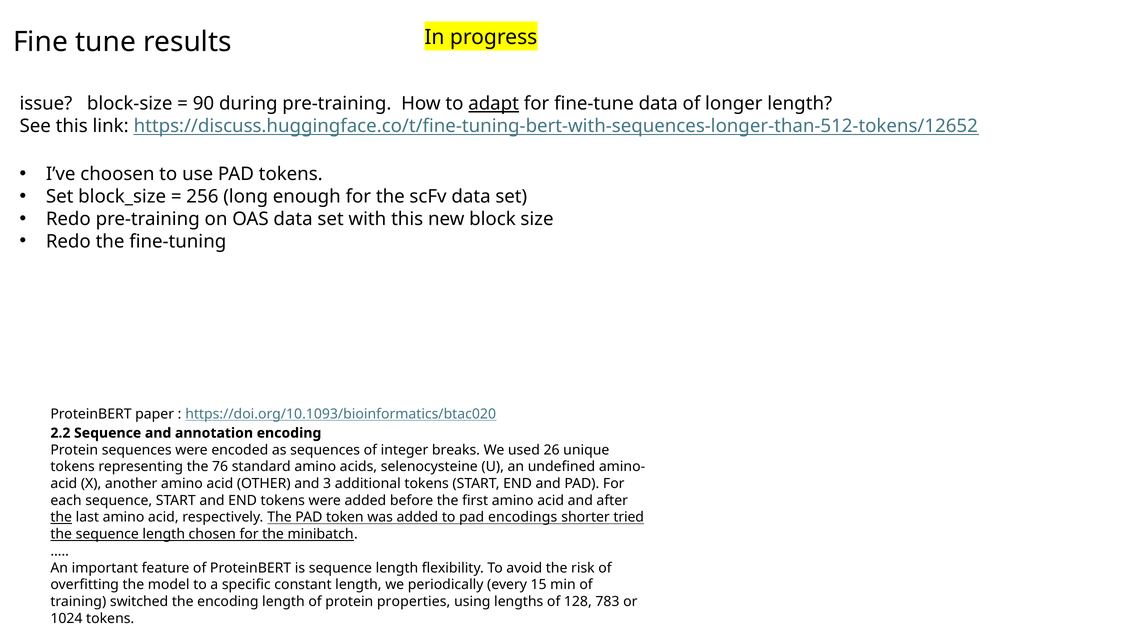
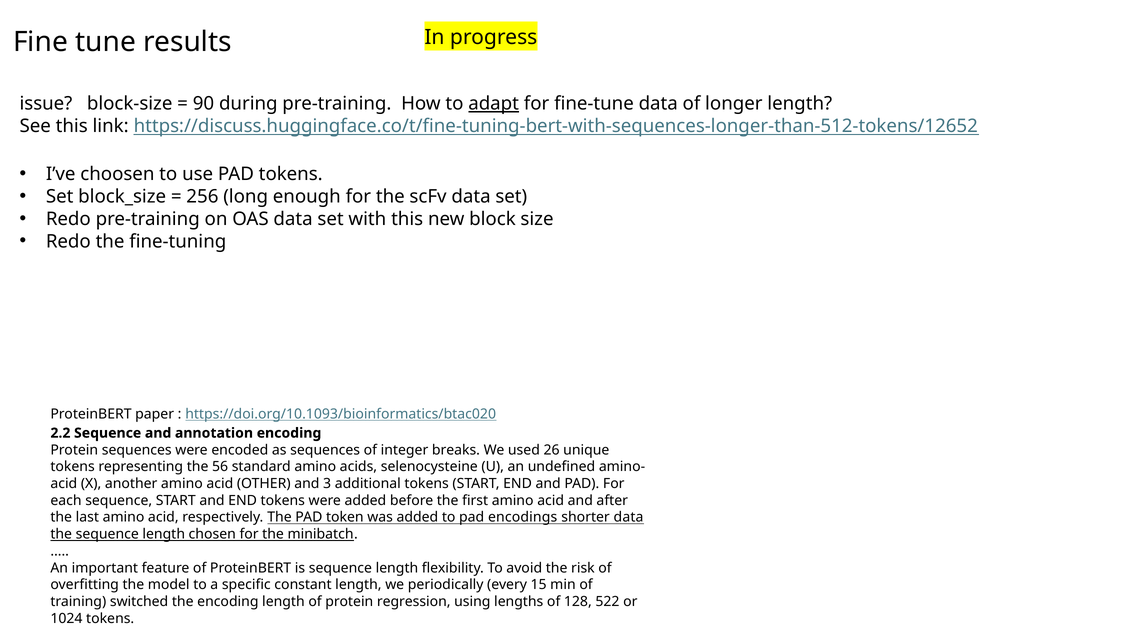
76: 76 -> 56 (220, 467)
the underline: present -> none (61, 518)
shorter tried: tried -> data (629, 518)
properties: properties -> regression (414, 602)
783: 783 -> 522 (607, 602)
